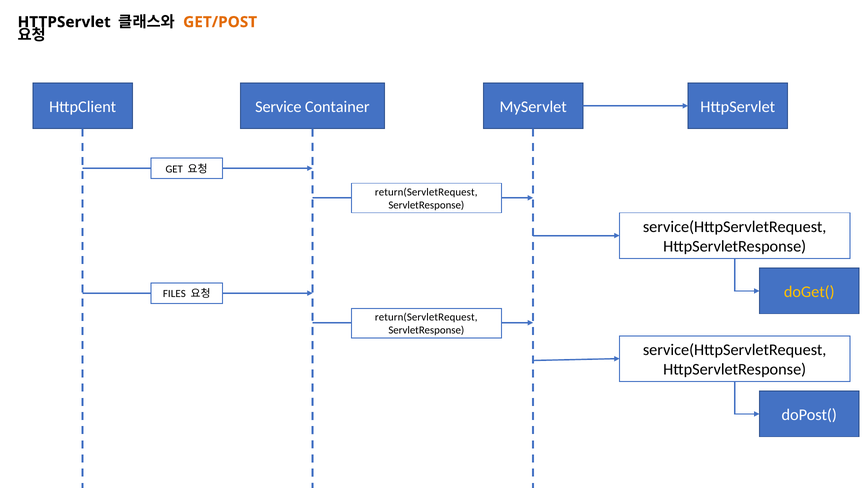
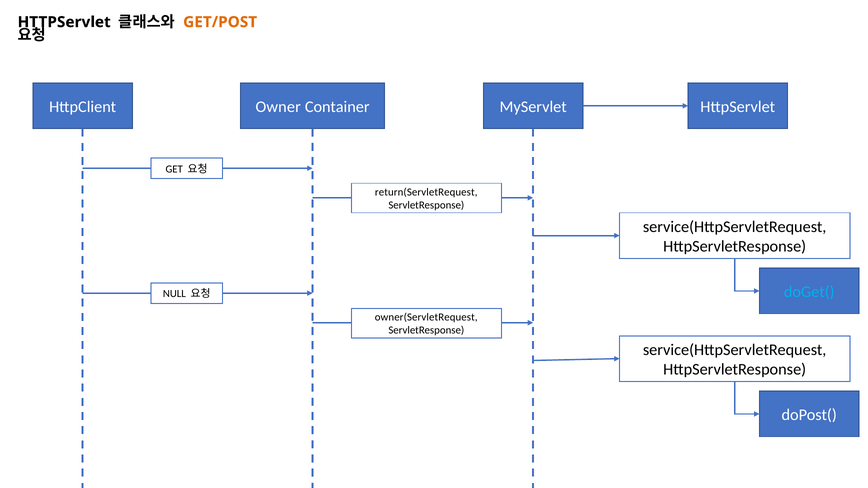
Service: Service -> Owner (278, 107)
doGet( colour: yellow -> light blue (809, 292)
FILES: FILES -> NULL (174, 294)
return(ServletRequest: return(ServletRequest -> owner(ServletRequest (426, 317)
